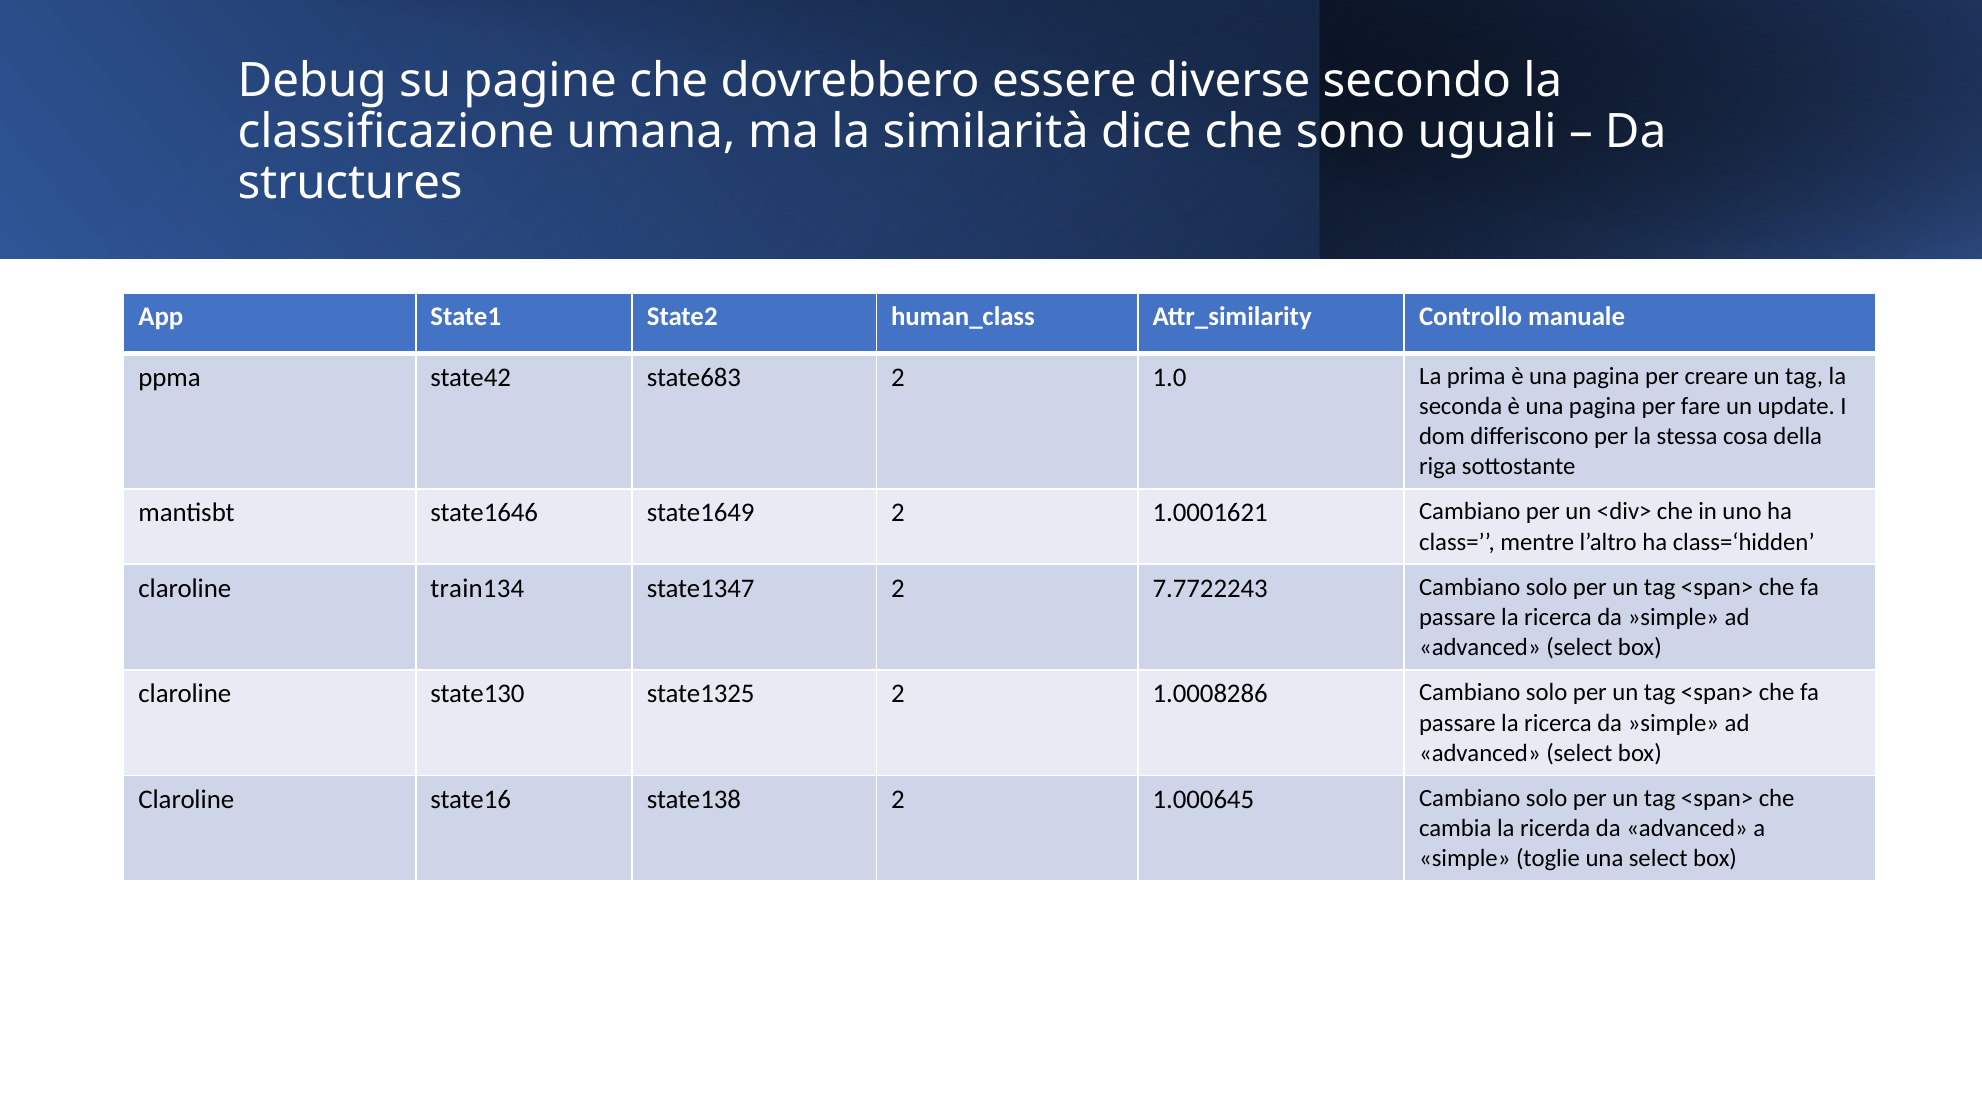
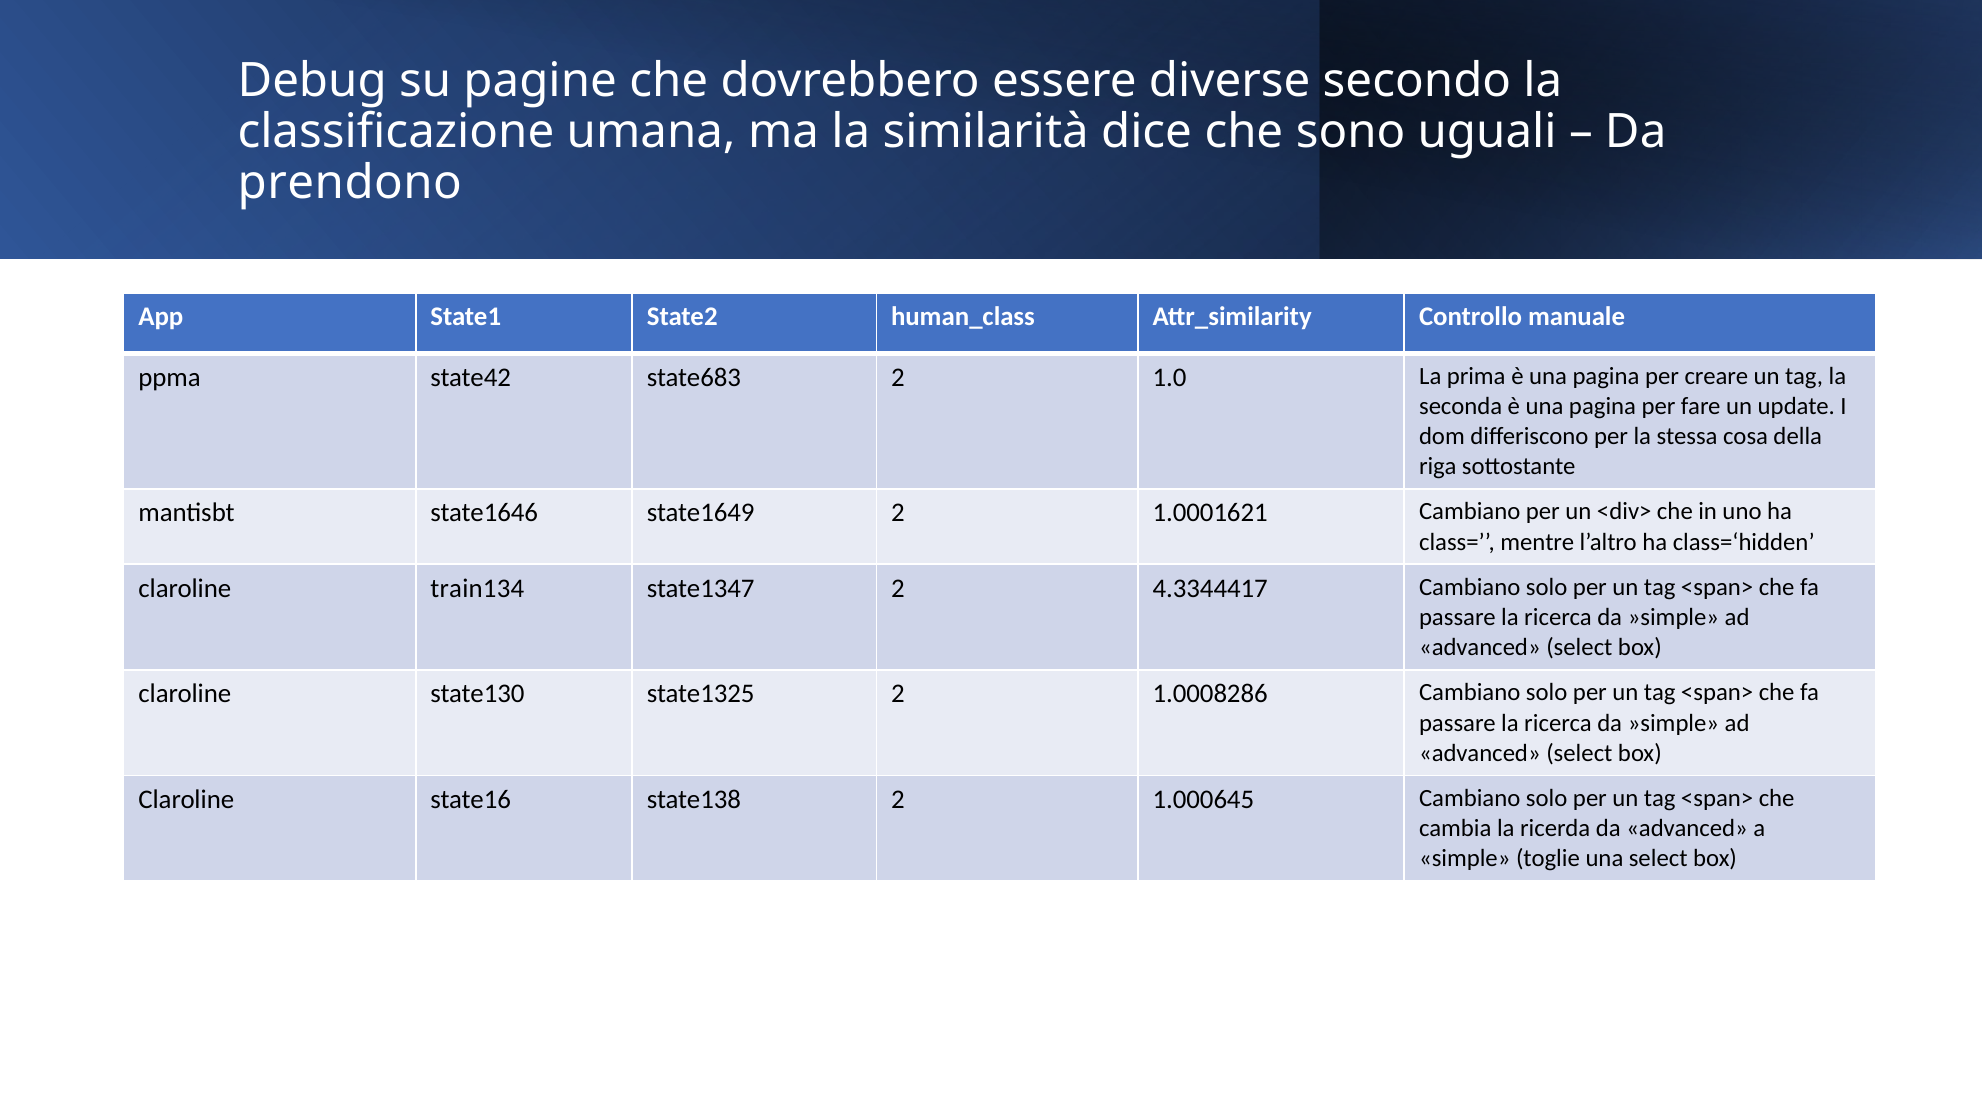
structures: structures -> prendono (350, 183)
7.7722243: 7.7722243 -> 4.3344417 (1210, 588)
